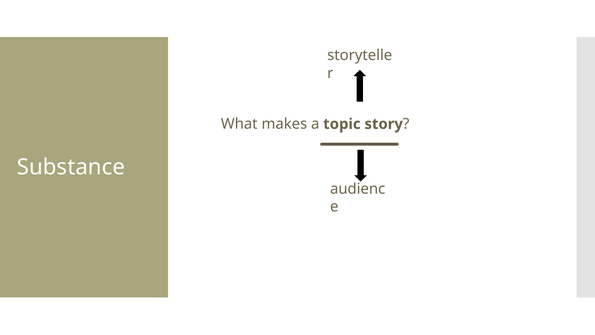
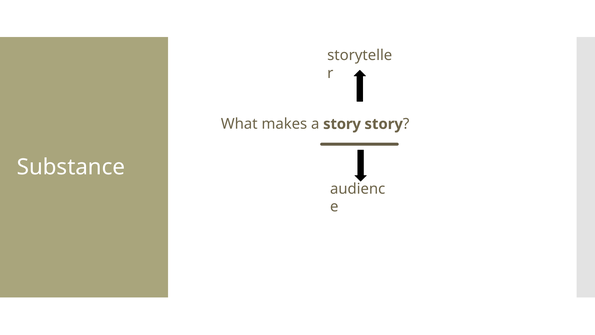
a topic: topic -> story (342, 124)
